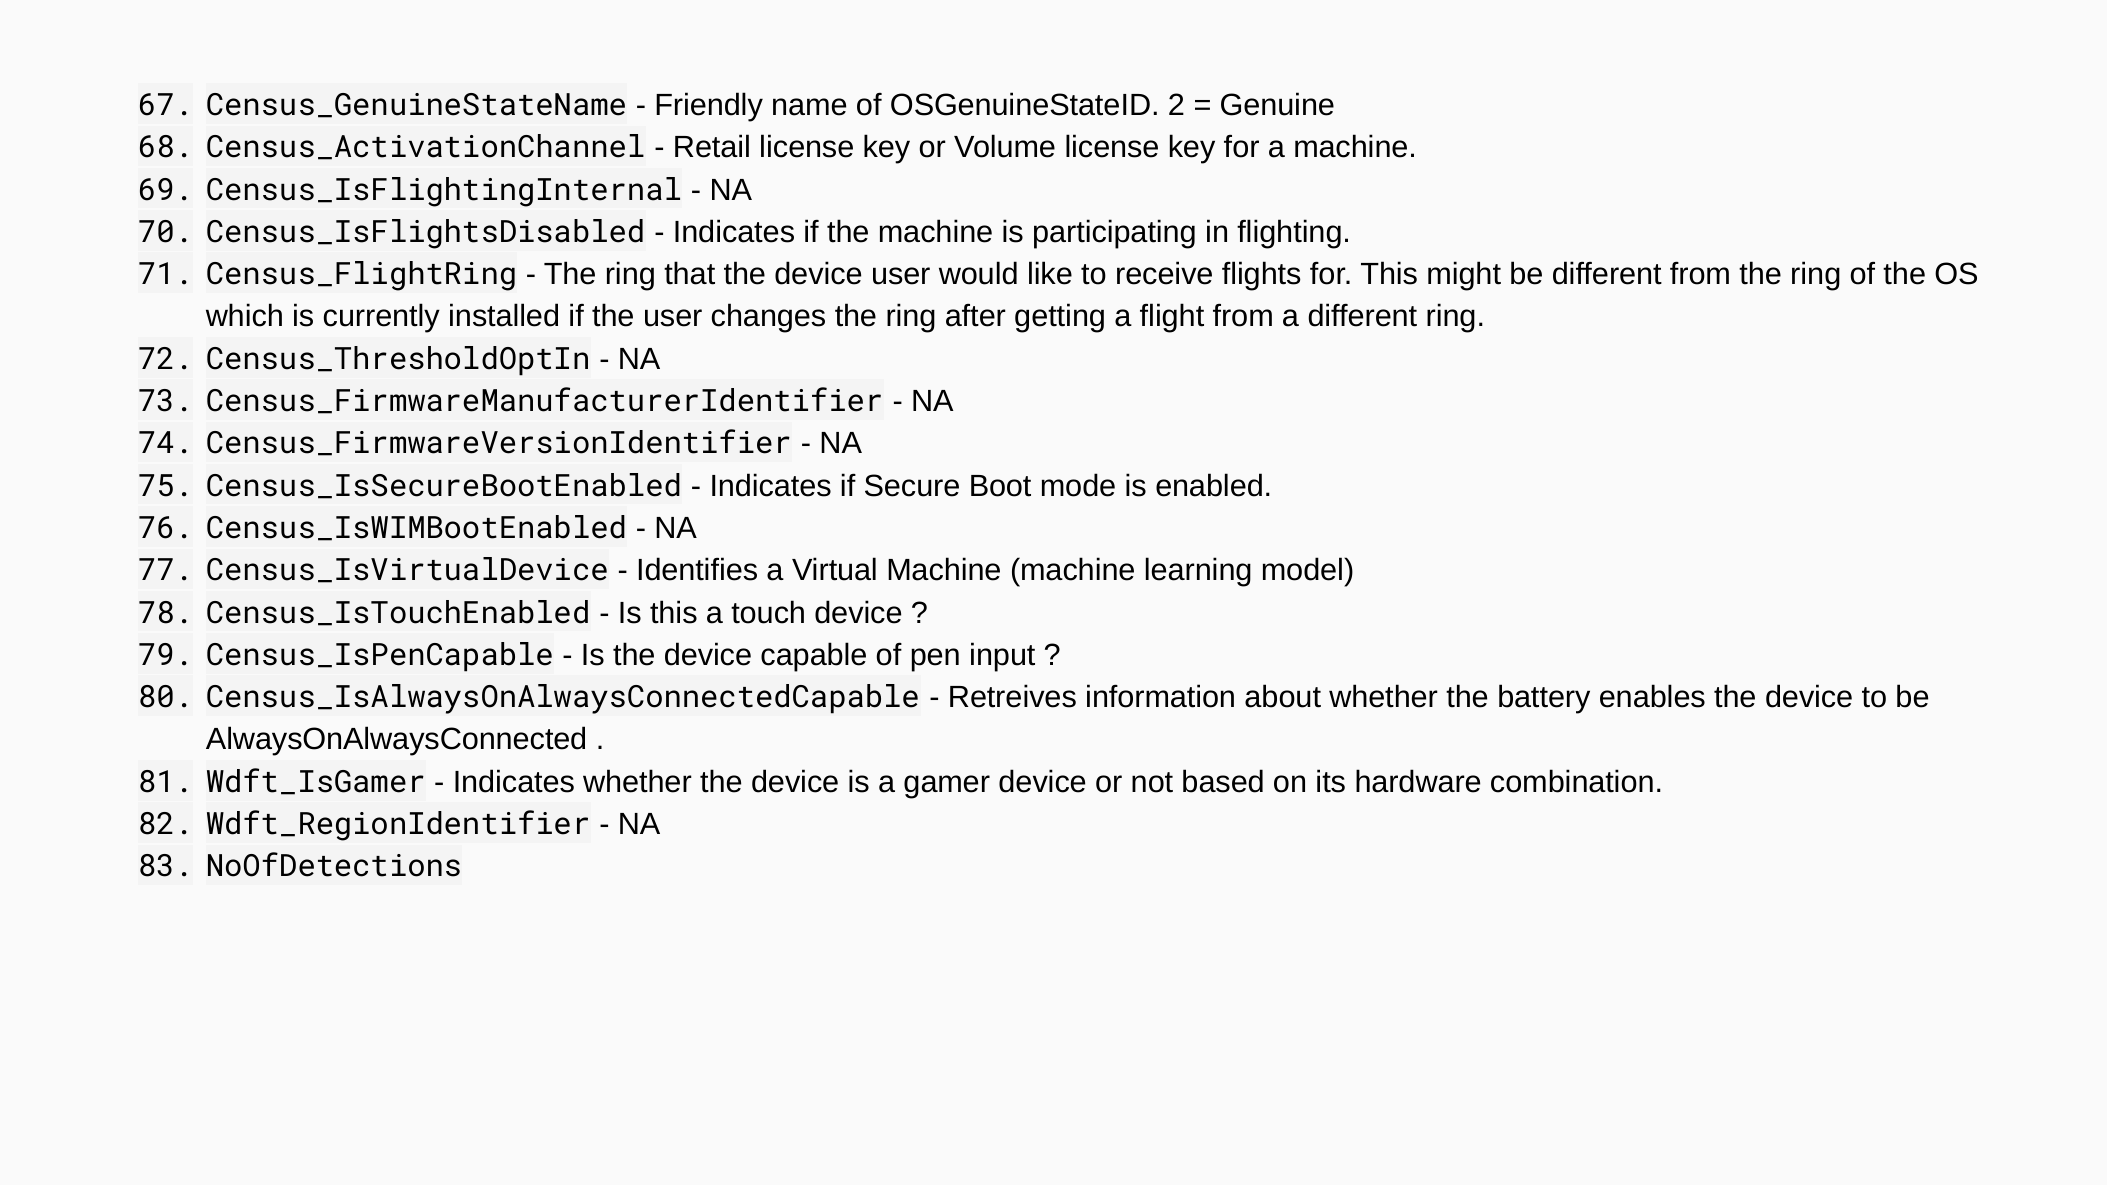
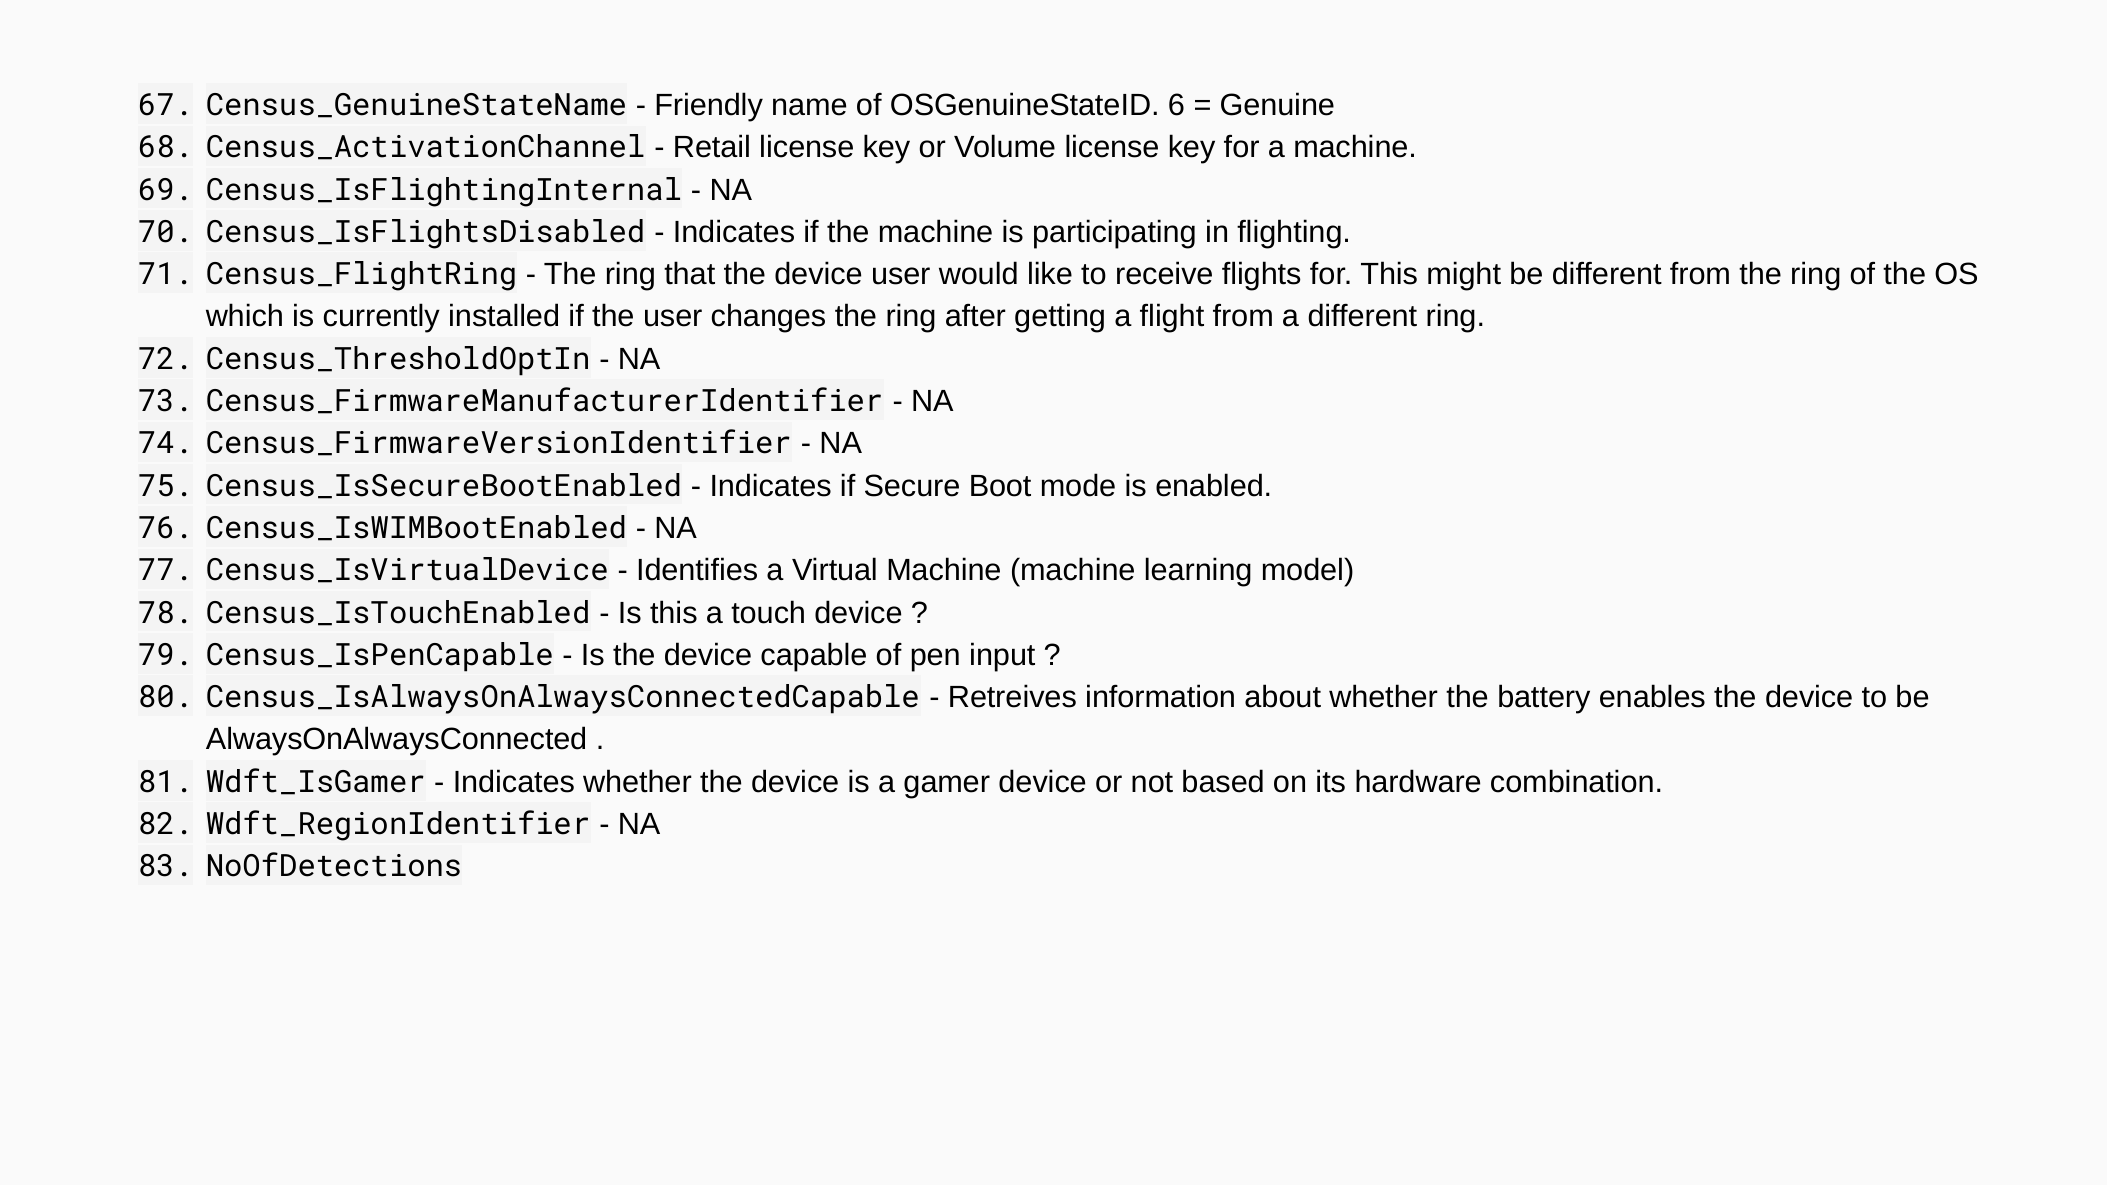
2: 2 -> 6 (1176, 105)
